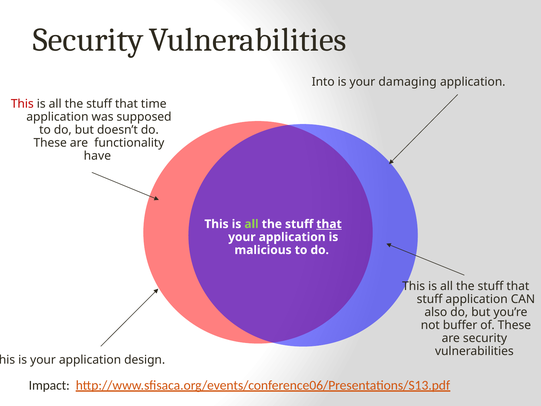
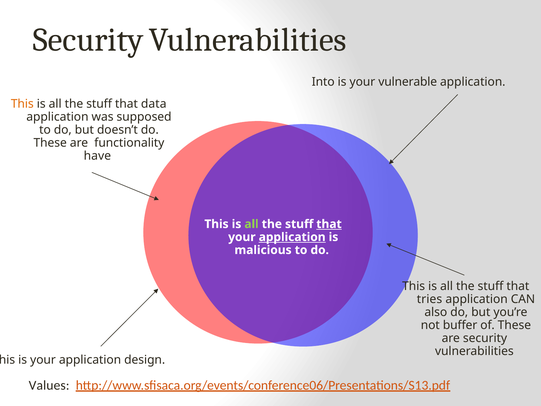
damaging: damaging -> vulnerable (408, 82)
This colour: red -> orange (22, 104)
time: time -> data (154, 104)
application underline: none -> present (292, 237)
stuff: stuff -> tries (430, 299)
Impact: Impact -> Values (49, 385)
